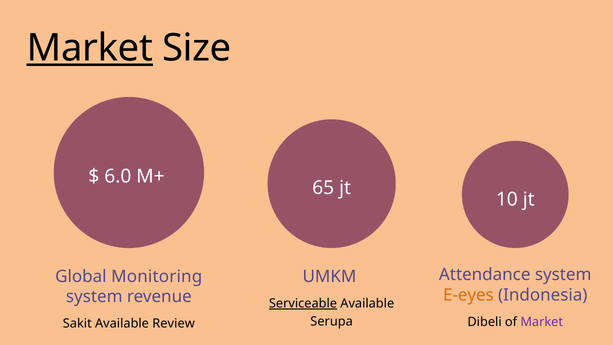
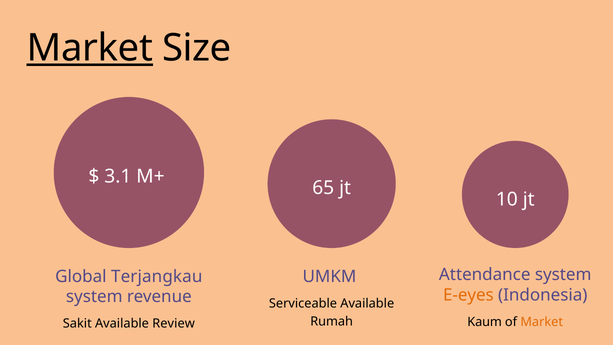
6.0: 6.0 -> 3.1 (118, 176)
Monitoring: Monitoring -> Terjangkau (157, 276)
Serviceable underline: present -> none (303, 303)
Serupa: Serupa -> Rumah (332, 321)
Dibeli: Dibeli -> Kaum (485, 322)
Market colour: purple -> orange (542, 322)
